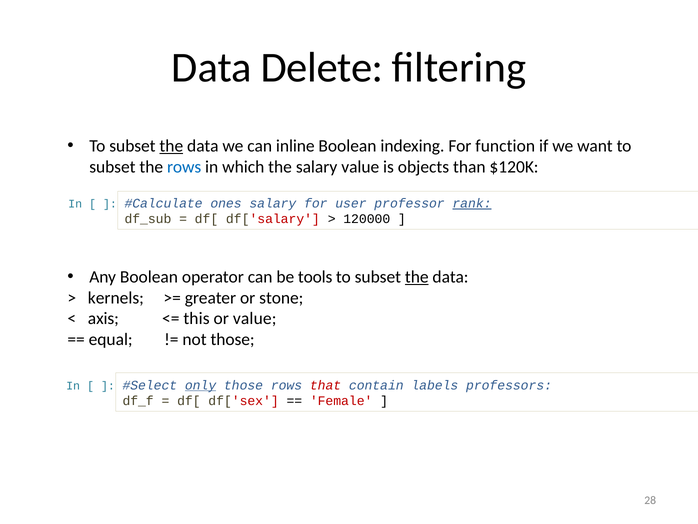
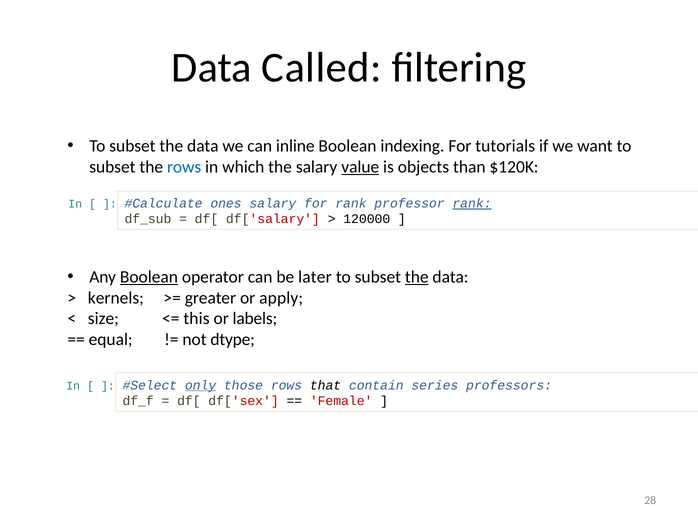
Delete: Delete -> Called (322, 68)
the underline: present -> none (171, 146)
function: function -> tutorials (505, 146)
value underline: none -> present (360, 167)
for user: user -> rank (351, 203)
Boolean underline: none -> present (149, 277)
tools: tools -> later (315, 277)
stone: stone -> apply (281, 297)
axis: axis -> size (103, 318)
or value: value -> labels (255, 318)
not those: those -> dtype (233, 339)
that colour: red -> black (326, 385)
labels: labels -> series (435, 385)
